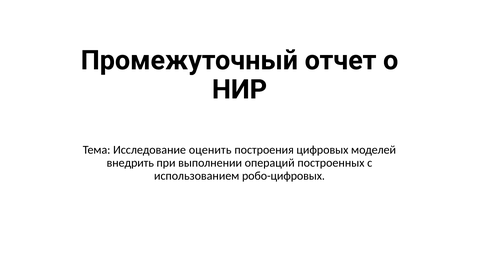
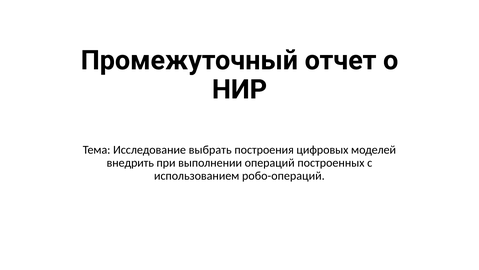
оценить: оценить -> выбрать (210, 150)
робо-цифровых: робо-цифровых -> робо-операций (283, 176)
